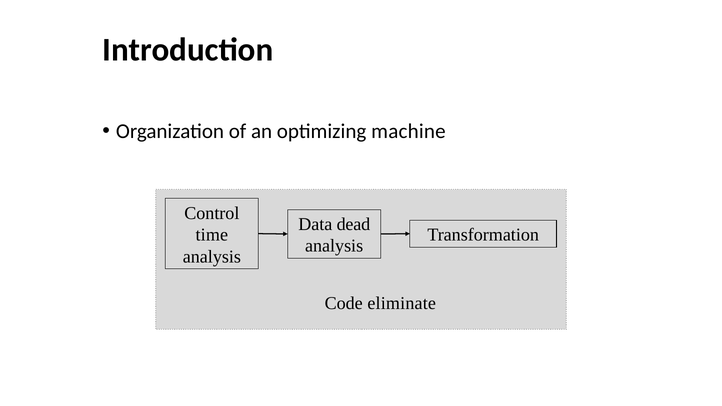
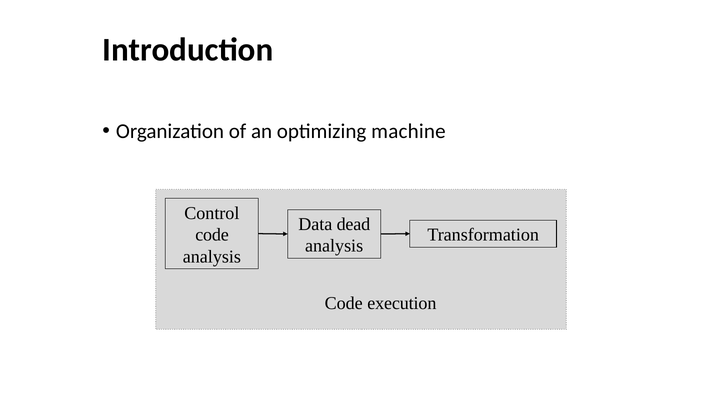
time: time -> code (212, 235)
eliminate: eliminate -> execution (402, 304)
